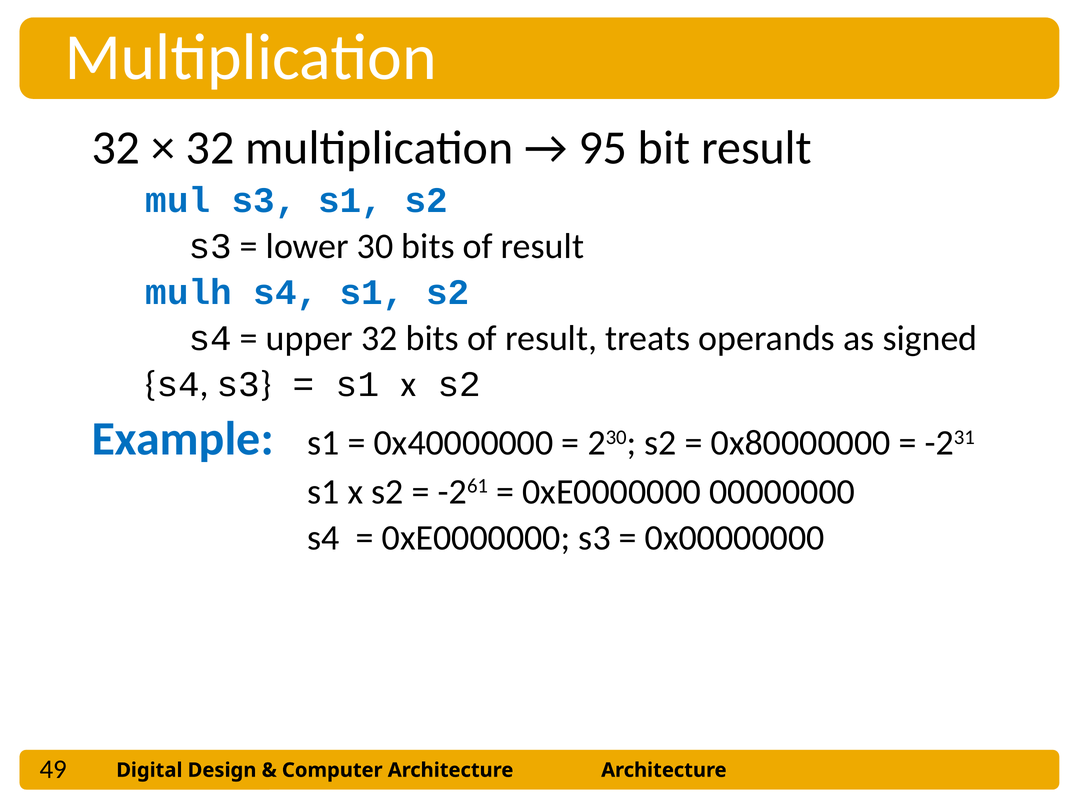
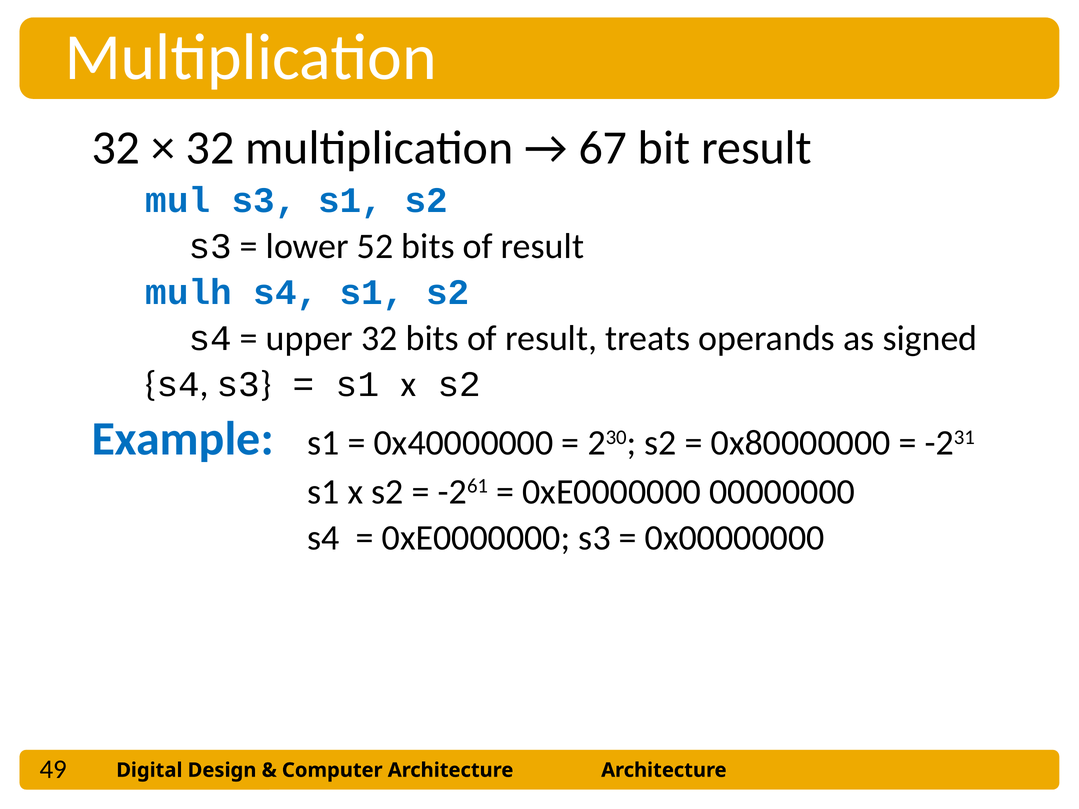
95: 95 -> 67 (603, 148)
30: 30 -> 52 (375, 246)
